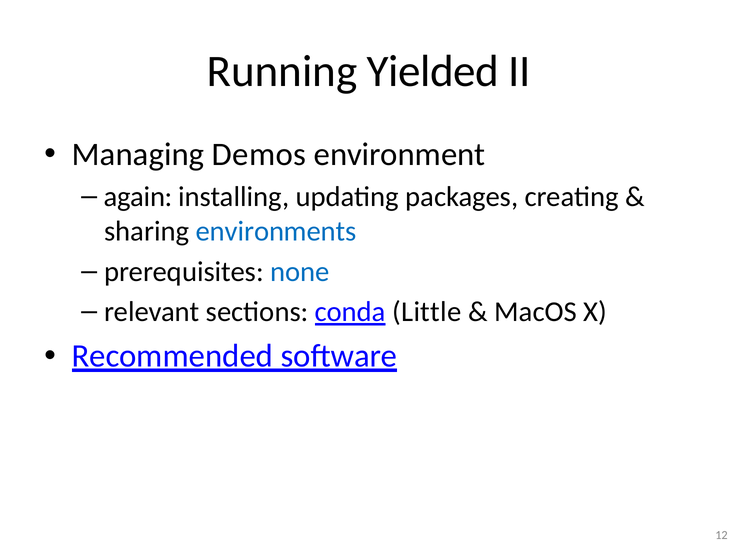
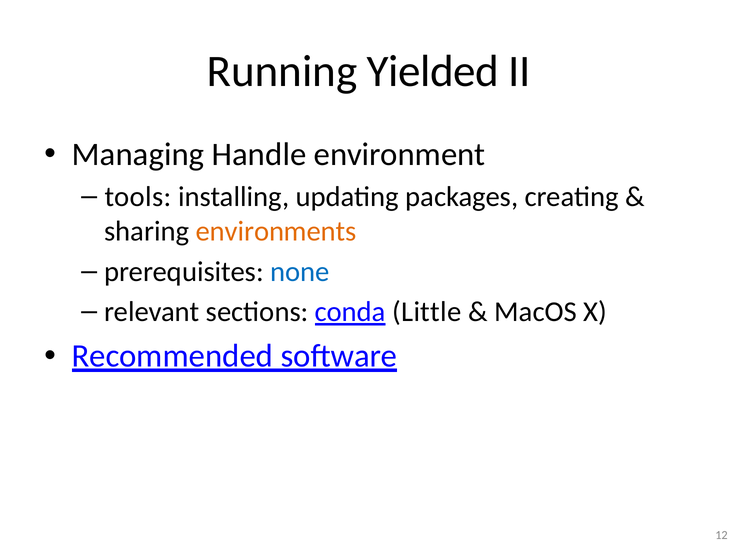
Demos: Demos -> Handle (259, 155)
again: again -> tools (138, 197)
environments colour: blue -> orange (276, 232)
